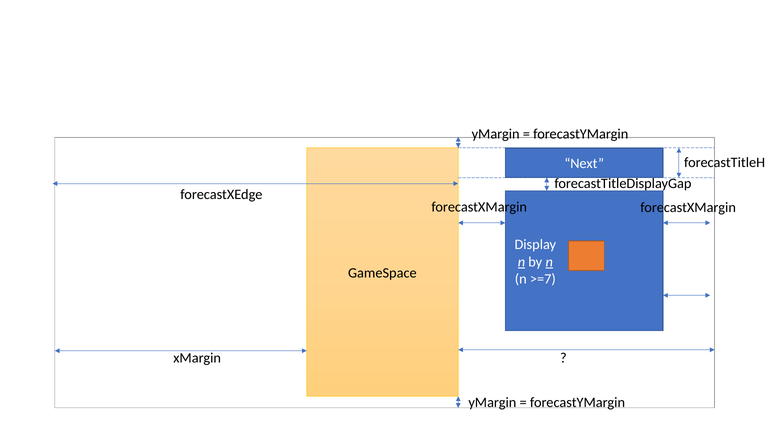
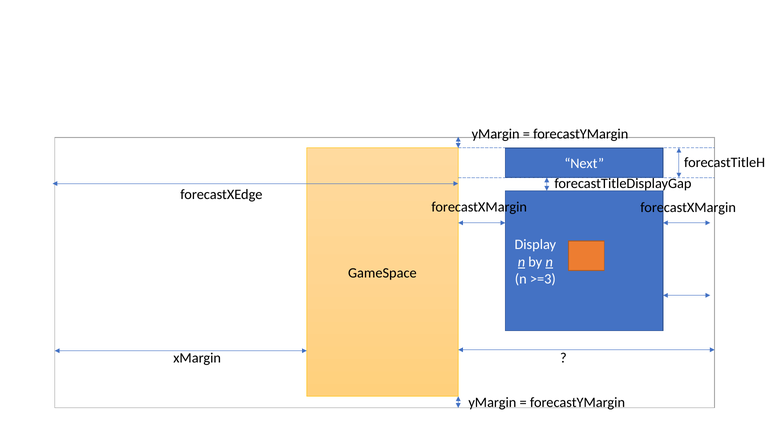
>=7: >=7 -> >=3 (543, 279)
